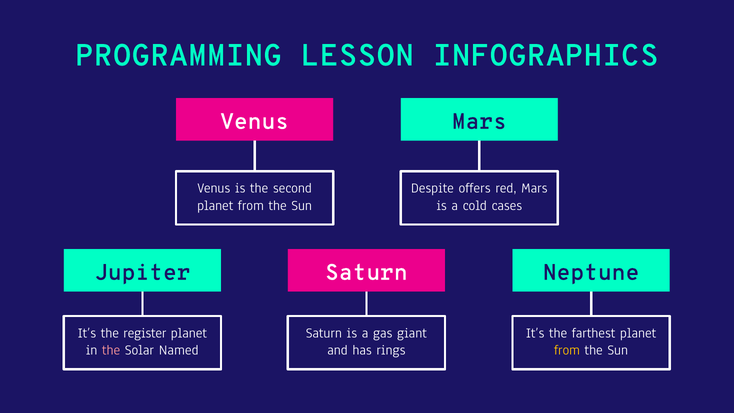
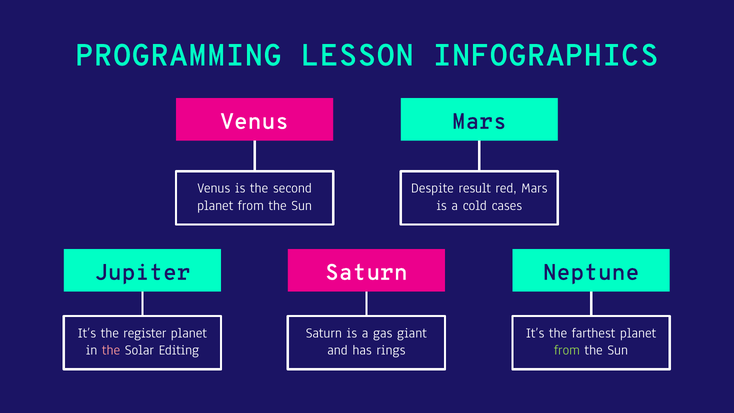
offers: offers -> result (475, 188)
Named: Named -> Editing (179, 350)
from colour: yellow -> light green (567, 350)
